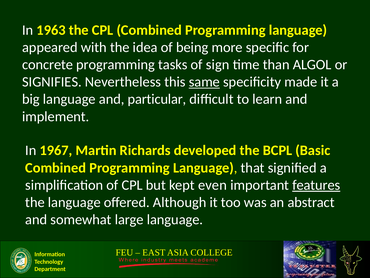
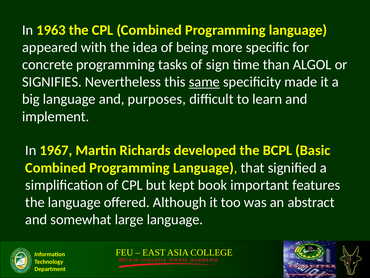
particular: particular -> purposes (157, 99)
even: even -> book (213, 185)
features underline: present -> none (316, 185)
